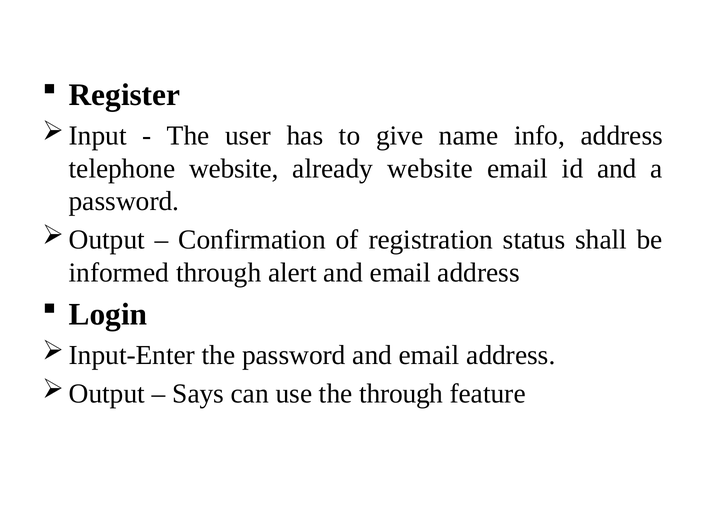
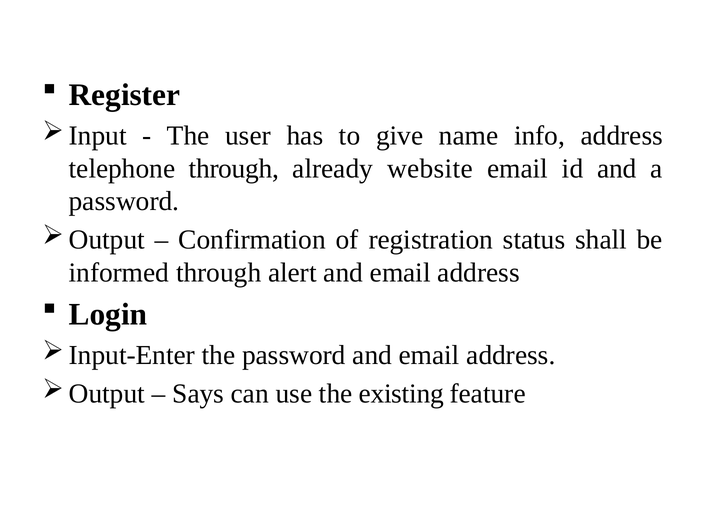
telephone website: website -> through (234, 169)
the through: through -> existing (401, 394)
